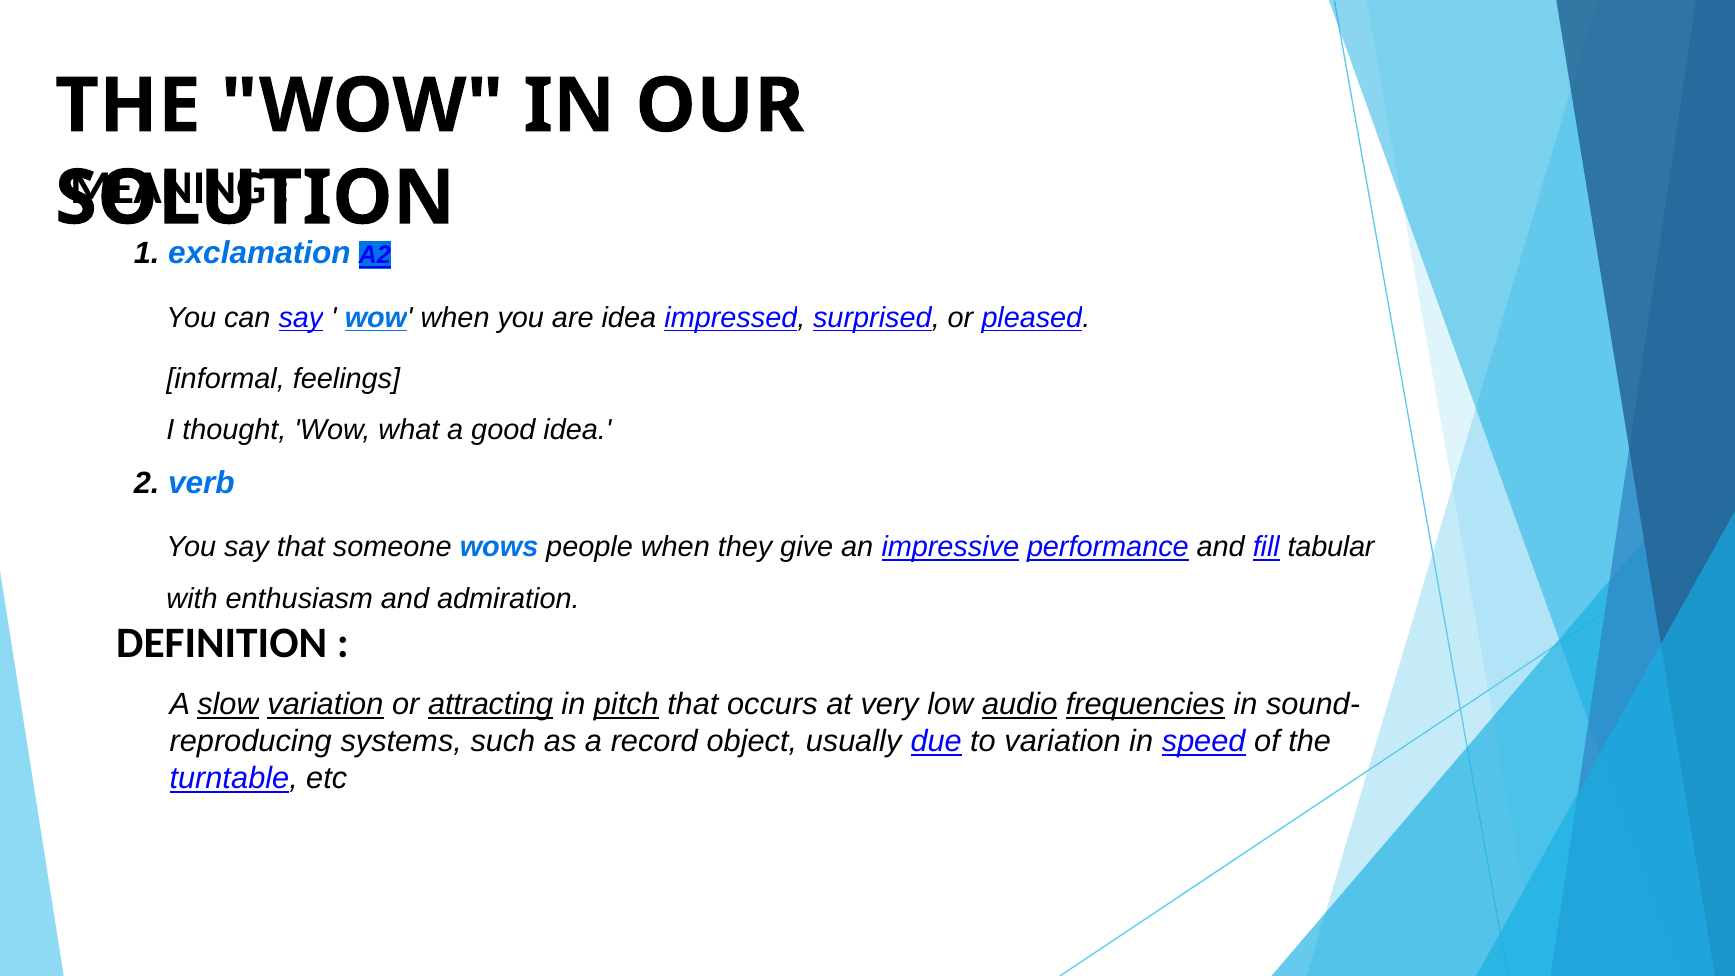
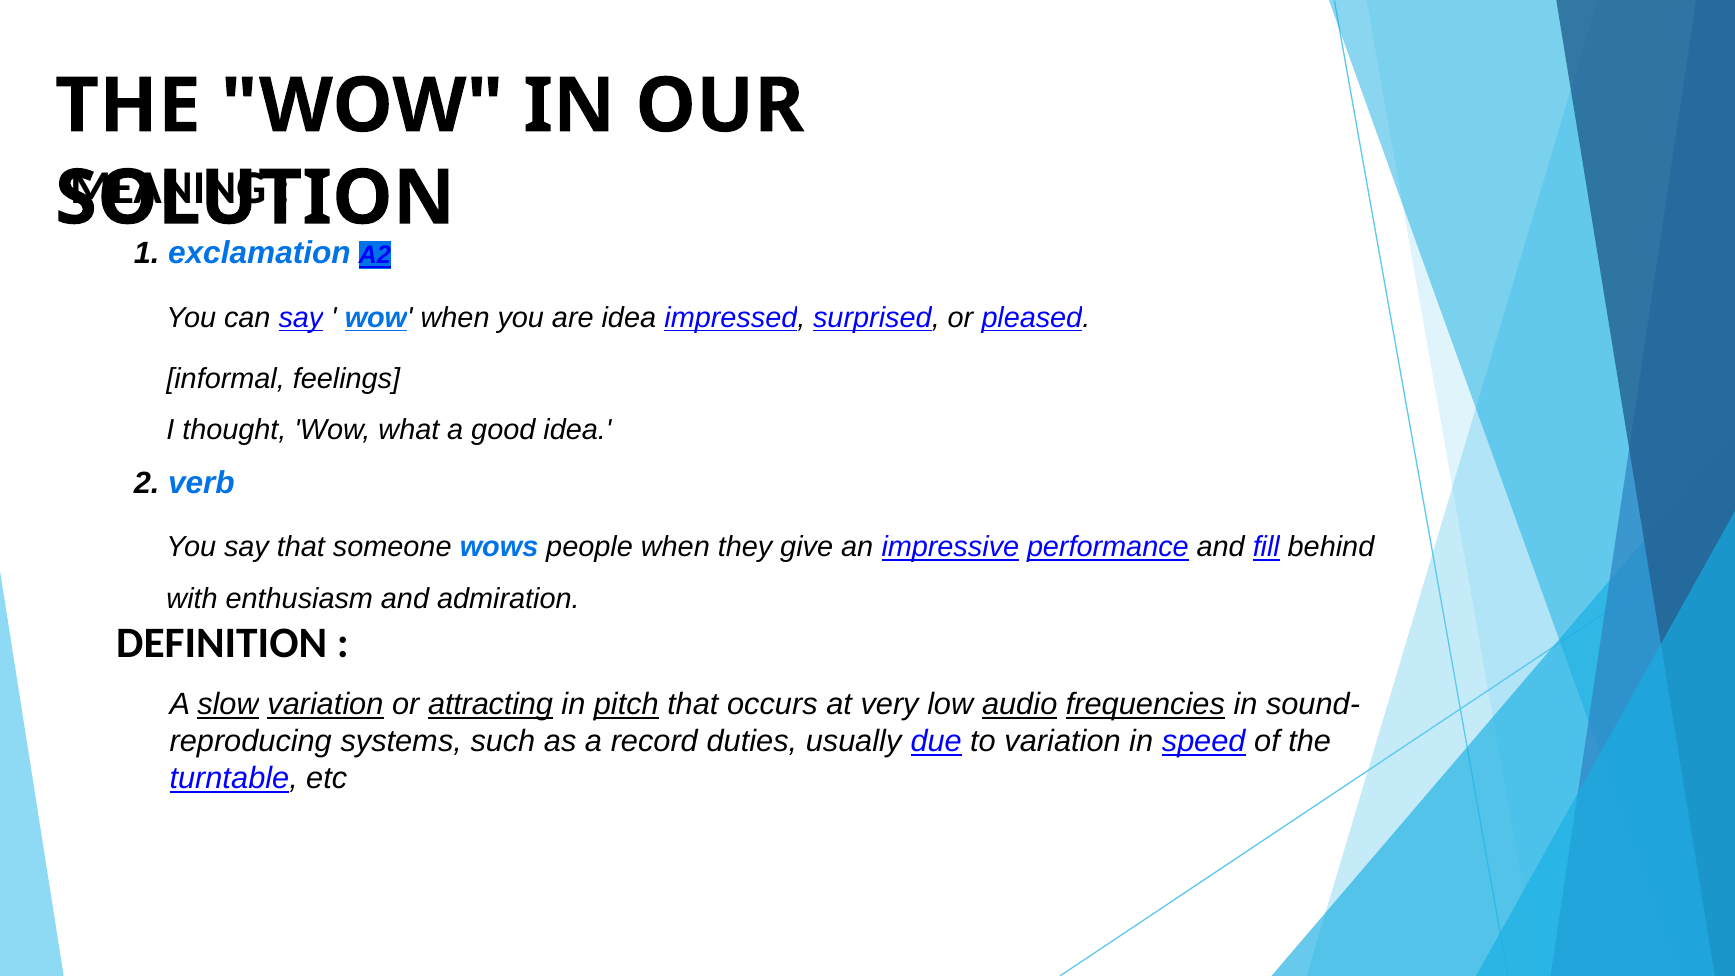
tabular: tabular -> behind (1331, 547)
object: object -> duties (752, 741)
